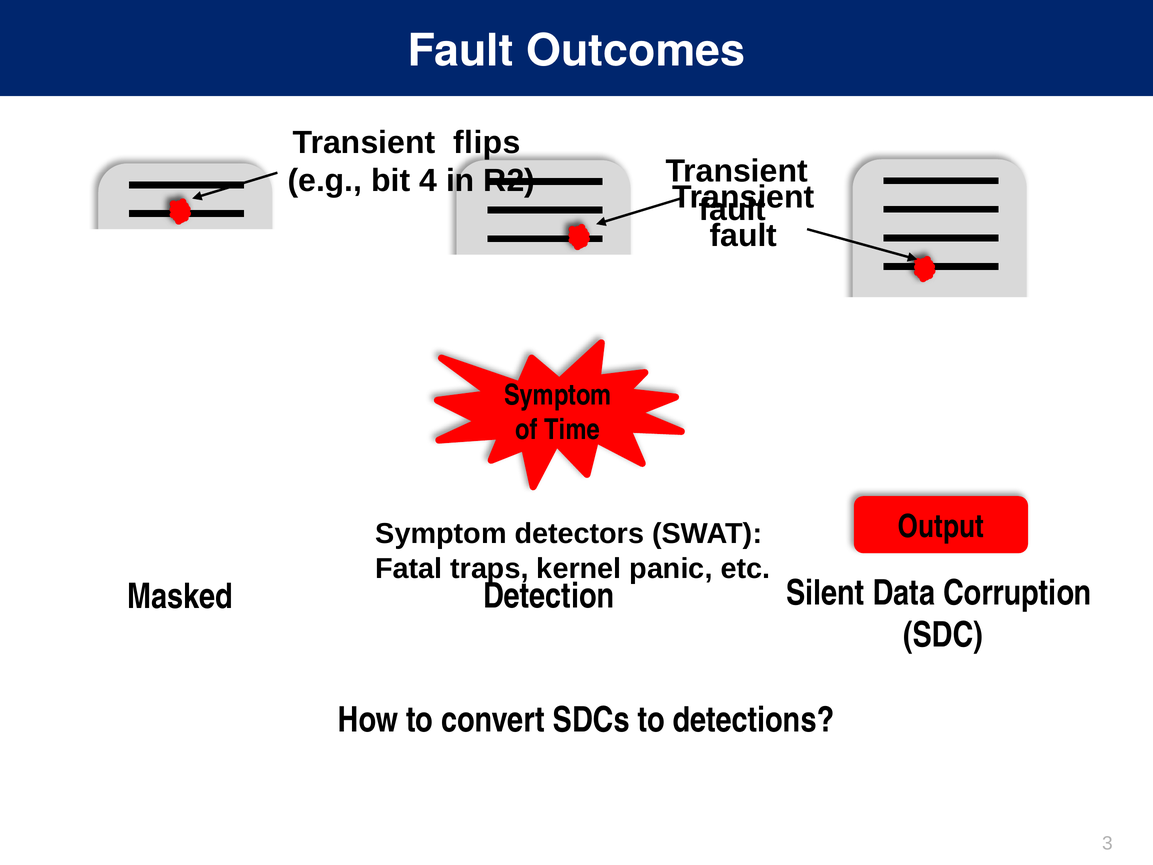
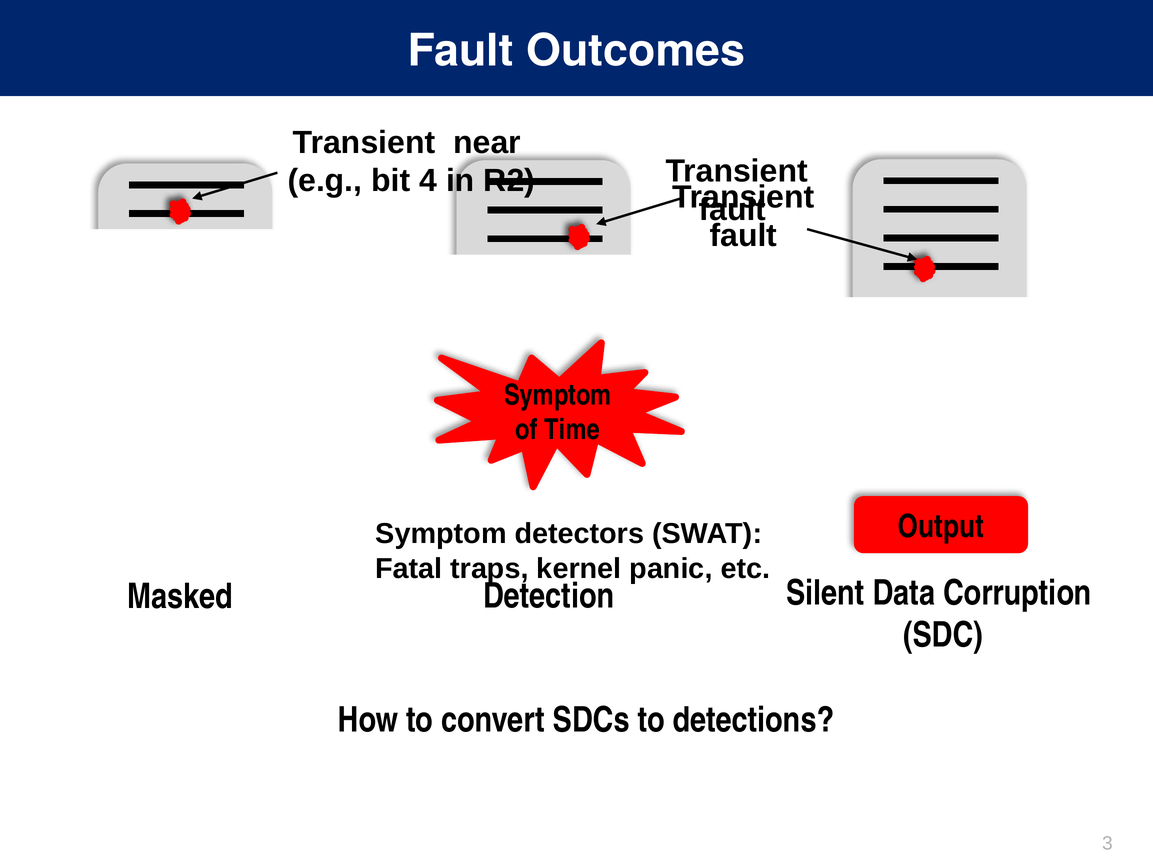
flips: flips -> near (487, 142)
